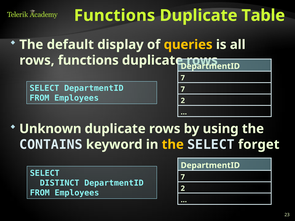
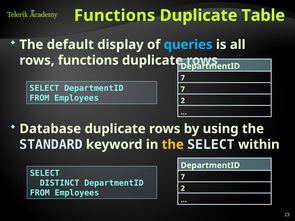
queries colour: yellow -> light blue (188, 45)
Unknown: Unknown -> Database (50, 129)
CONTAINS: CONTAINS -> STANDARD (51, 145)
forget: forget -> within (259, 145)
